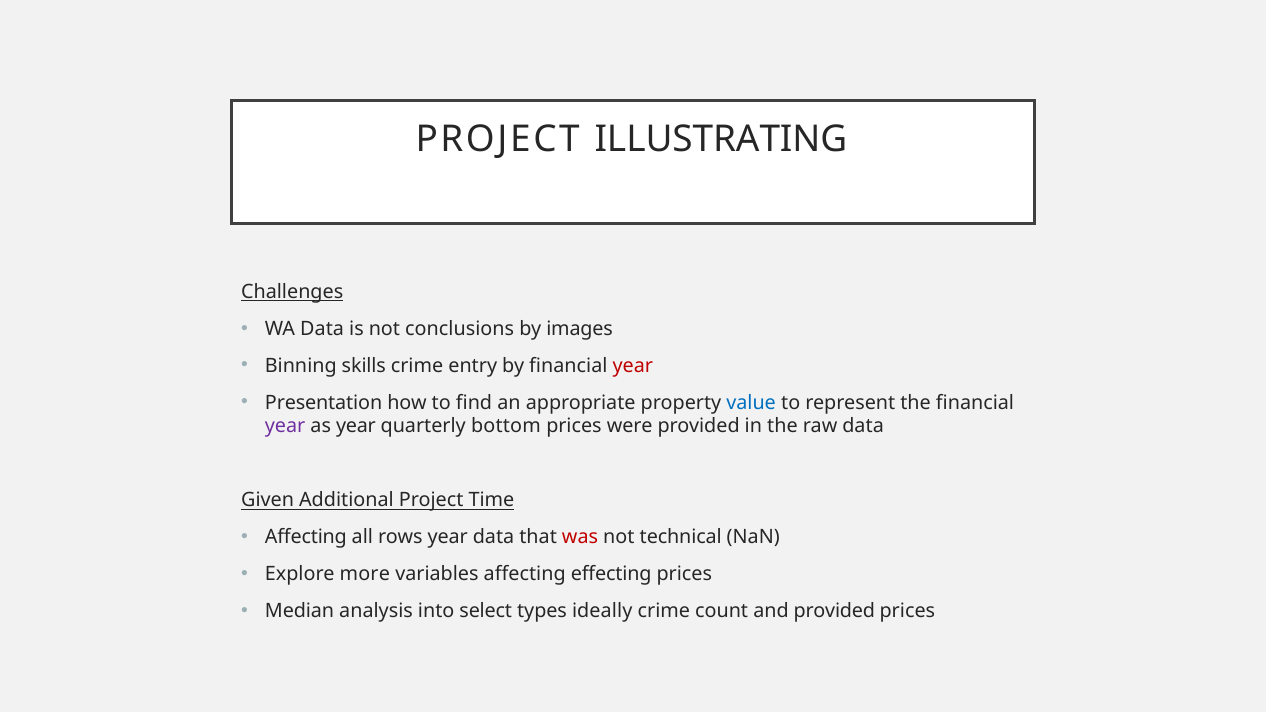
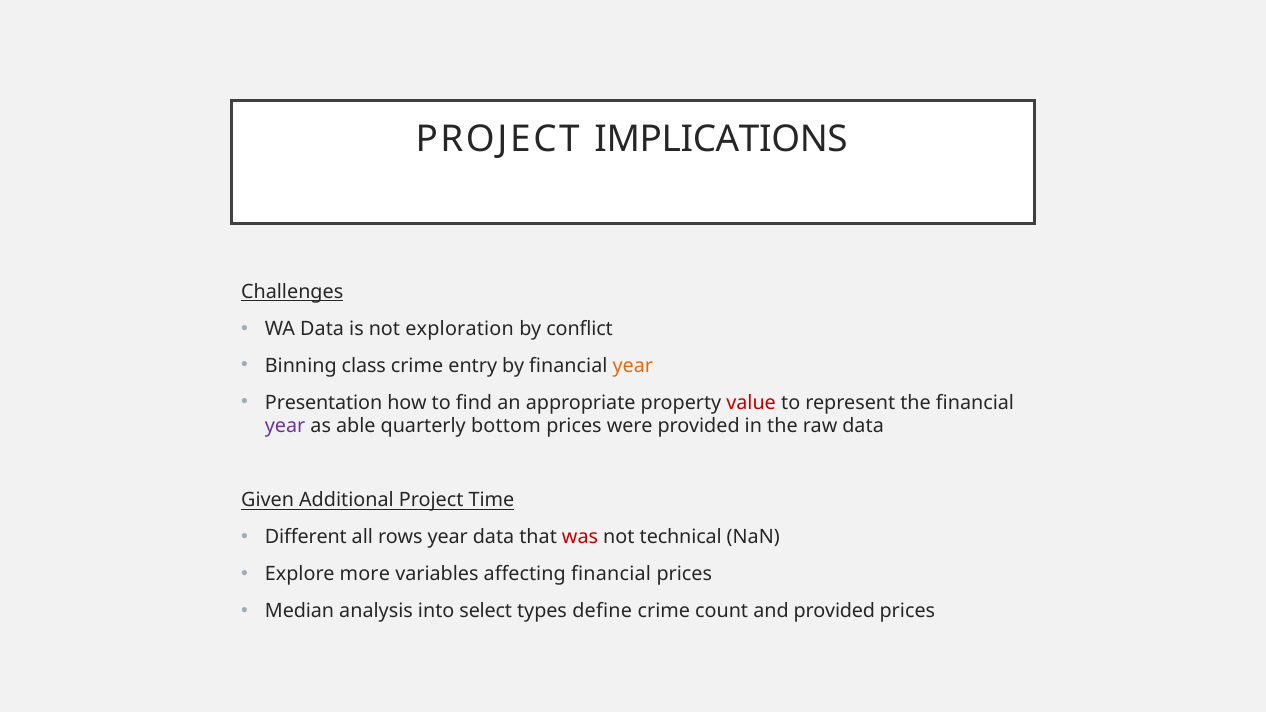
ILLUSTRATING: ILLUSTRATING -> IMPLICATIONS (721, 140)
conclusions: conclusions -> exploration (460, 329)
images: images -> conflict (580, 329)
skills: skills -> class (364, 366)
year colour: red -> orange (633, 366)
value colour: blue -> red (751, 403)
as year: year -> able (356, 426)
Affecting: Affecting -> Different (306, 537)
affecting effecting: effecting -> financial (611, 574)
ideally: ideally -> define (602, 611)
